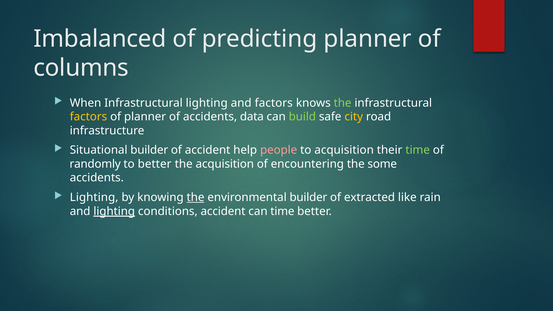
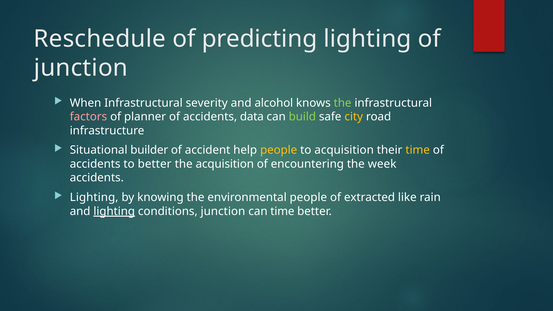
Imbalanced: Imbalanced -> Reschedule (100, 39)
predicting planner: planner -> lighting (367, 39)
columns: columns -> junction (81, 68)
Infrastructural lighting: lighting -> severity (207, 103)
and factors: factors -> alcohol (274, 103)
factors colour: yellow -> pink (88, 117)
people colour: pink -> yellow (279, 150)
time colour: light green -> yellow (418, 150)
randomly: randomly -> accidents (95, 164)
some: some -> week (382, 164)
the underline: present -> none (196, 197)
environmental builder: builder -> people (308, 197)
conditions accident: accident -> junction (223, 211)
